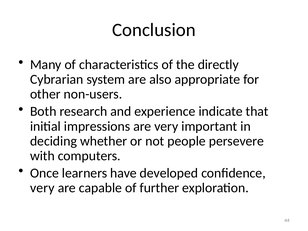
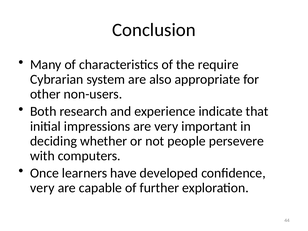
directly: directly -> require (218, 65)
